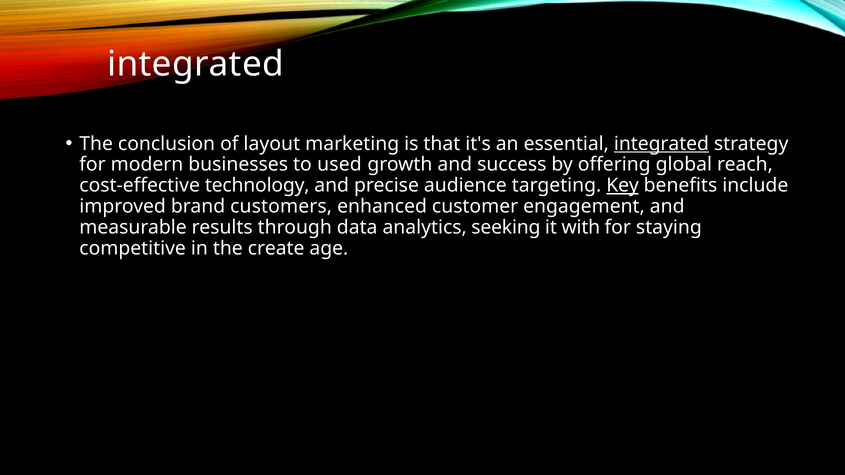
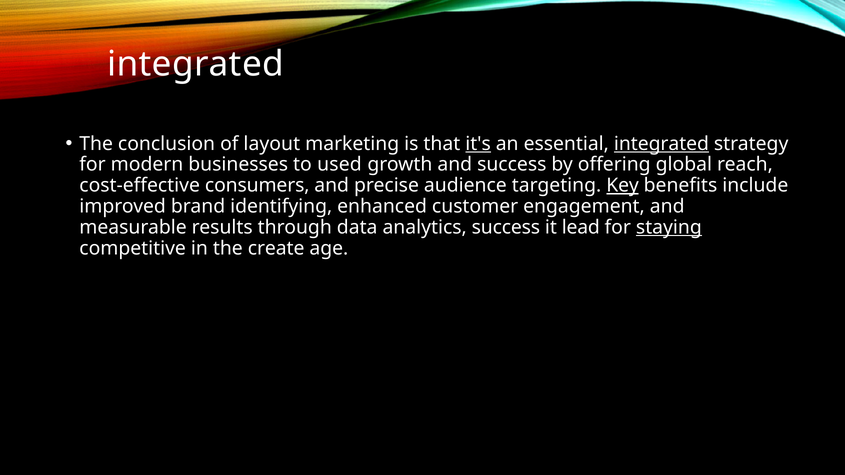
it's underline: none -> present (478, 144)
technology: technology -> consumers (257, 186)
customers: customers -> identifying (281, 207)
analytics seeking: seeking -> success (506, 227)
with: with -> lead (581, 227)
staying underline: none -> present (669, 227)
